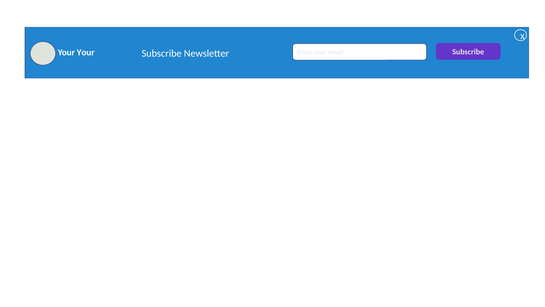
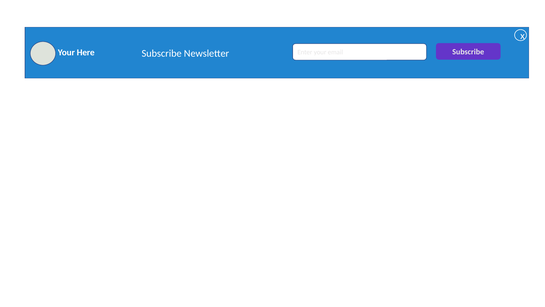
Your Your: Your -> Here (86, 53)
